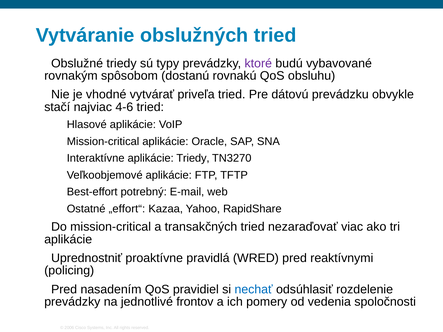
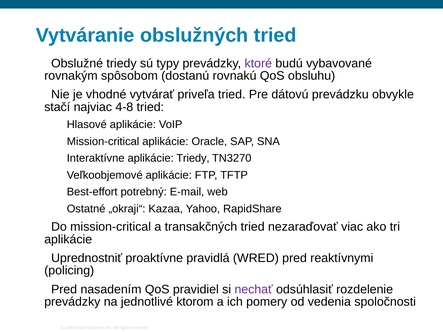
4-6: 4-6 -> 4-8 (124, 107)
„effort“: „effort“ -> „okraji“ (127, 209)
nechať colour: blue -> purple (254, 290)
frontov: frontov -> ktorom (195, 302)
